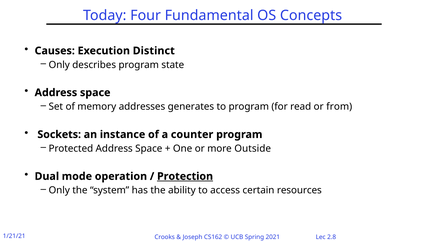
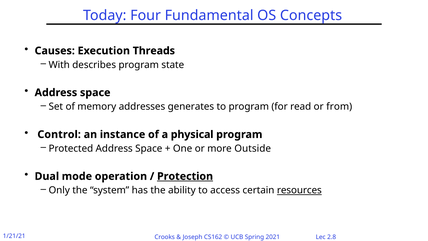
Distinct: Distinct -> Threads (154, 51)
Only: Only -> With (59, 65)
Sockets: Sockets -> Control (59, 134)
counter: counter -> physical (192, 134)
resources underline: none -> present (299, 190)
